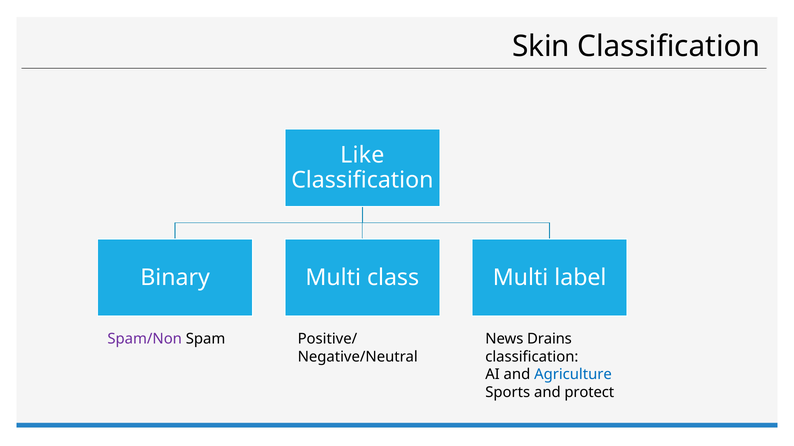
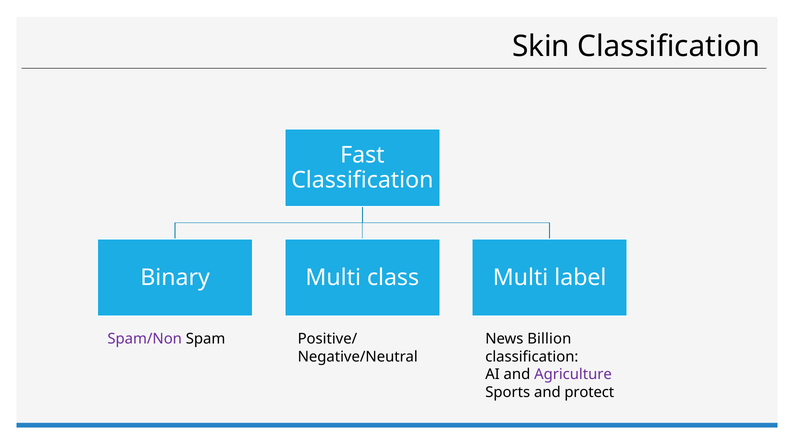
Like: Like -> Fast (362, 155)
Drains: Drains -> Billion (549, 339)
Agriculture colour: blue -> purple (573, 375)
